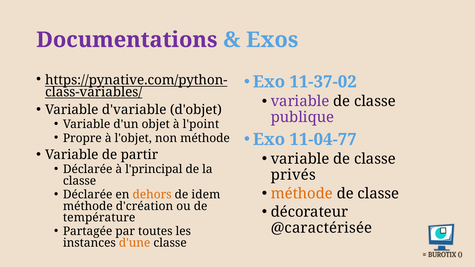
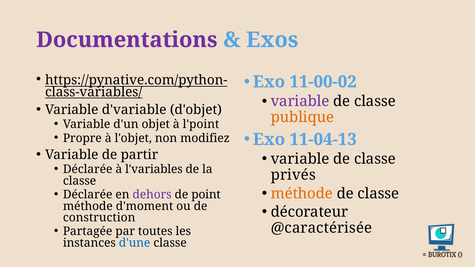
11-37-02: 11-37-02 -> 11-00-02 (323, 82)
publique colour: purple -> orange (302, 117)
11-04-77: 11-04-77 -> 11-04-13 (323, 140)
non méthode: méthode -> modifiez (205, 138)
l'principal: l'principal -> l'variables (154, 169)
dehors colour: orange -> purple (152, 195)
idem: idem -> point (206, 195)
d'création: d'création -> d'moment (145, 206)
température: température -> construction (99, 218)
d'une colour: orange -> blue (135, 243)
